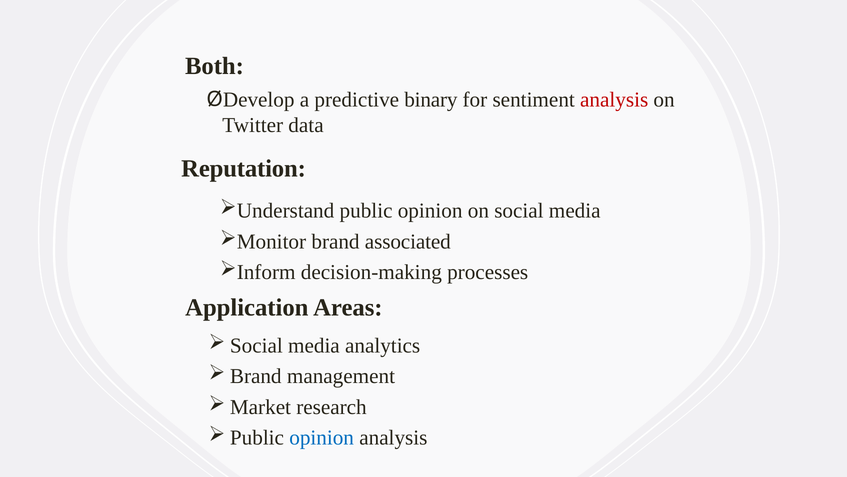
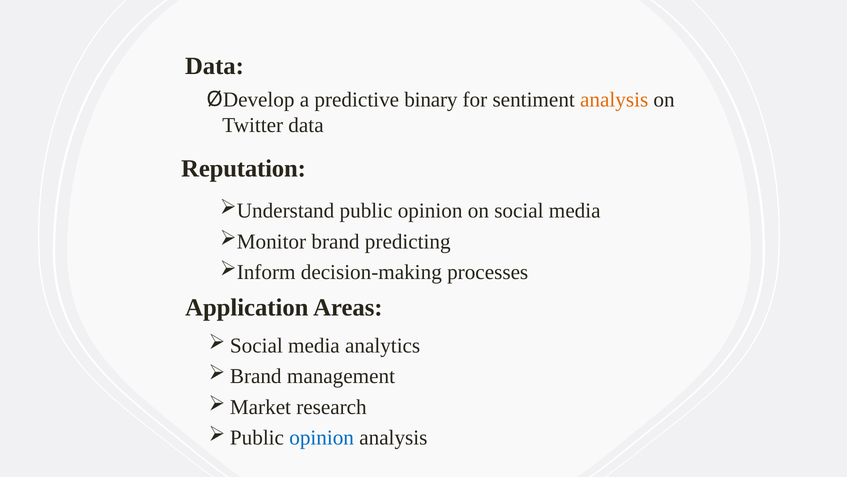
Both: Both -> Data (214, 66)
analysis colour: red -> orange (614, 100)
associated: associated -> predicting (408, 241)
